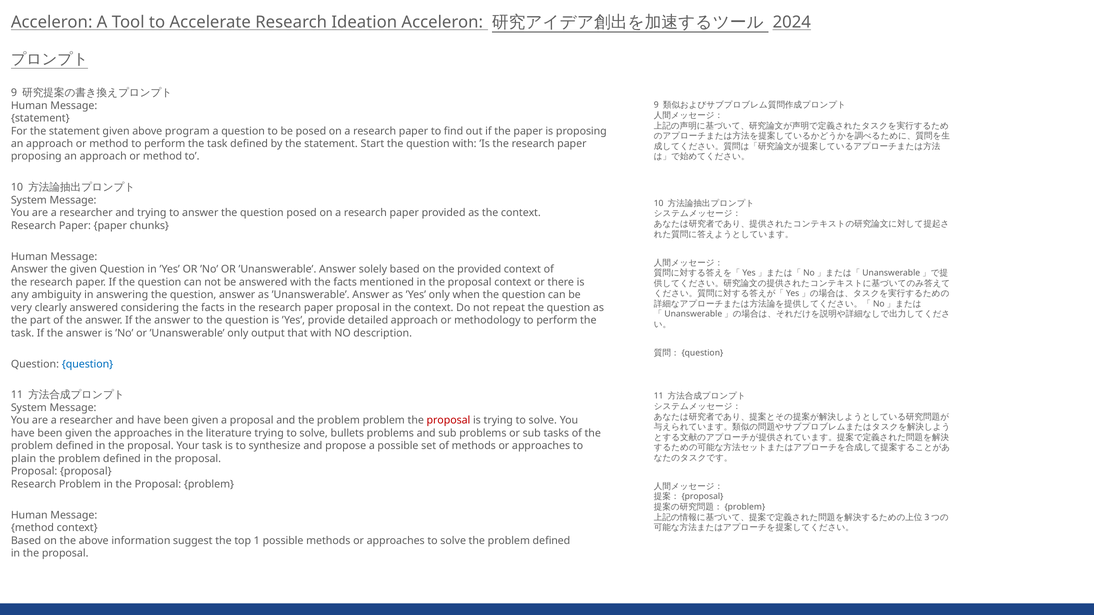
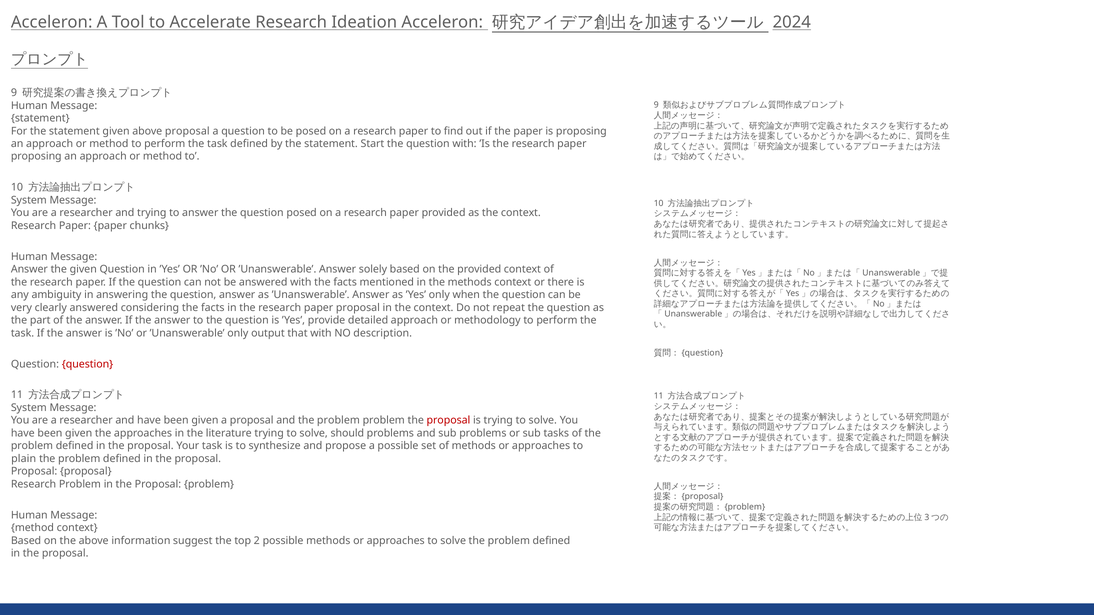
above program: program -> proposal (187, 131)
mentioned in the proposal: proposal -> methods (470, 282)
question colour: blue -> red (88, 364)
bullets: bullets -> should (347, 433)
1: 1 -> 2 (257, 541)
